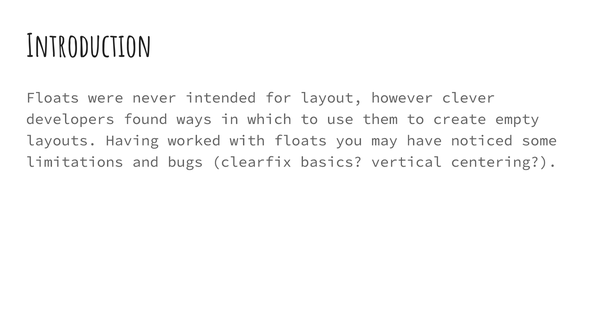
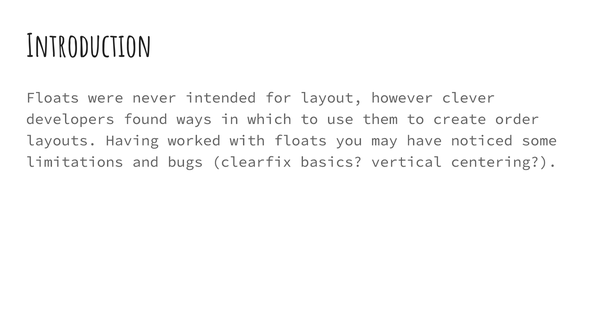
empty: empty -> order (517, 119)
